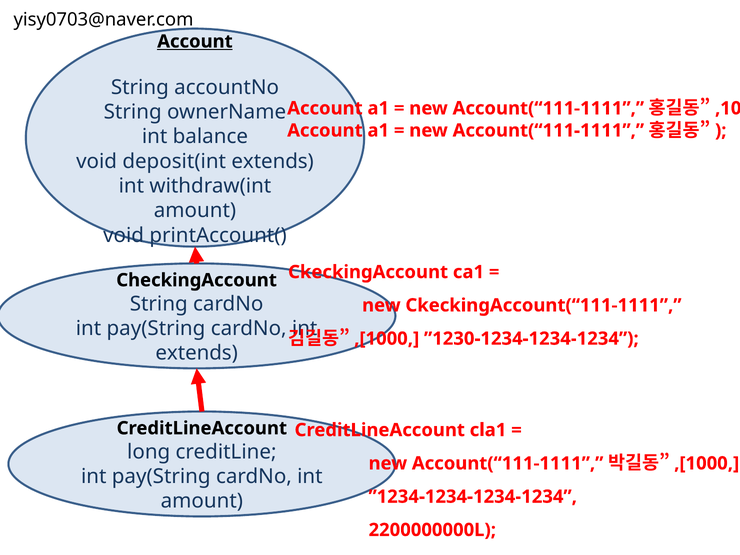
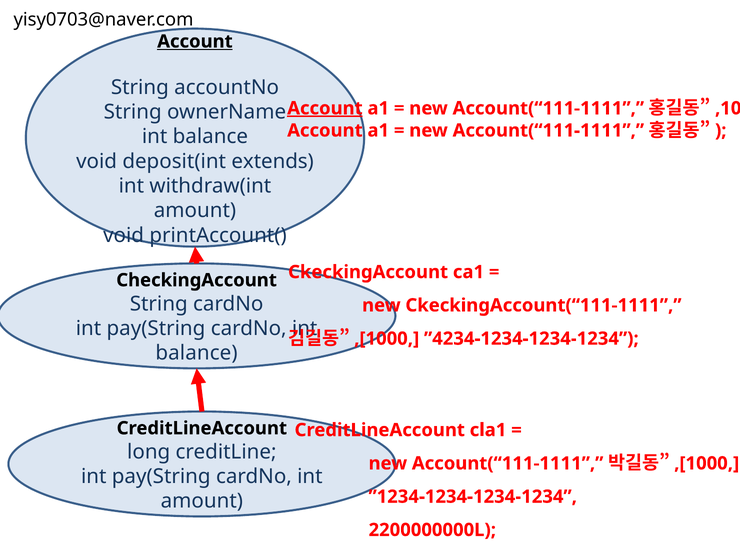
Account underline: none -> present (325, 108)
”1230-1234-1234-1234: ”1230-1234-1234-1234 -> ”4234-1234-1234-1234 (531, 339)
extends: extends -> balance (197, 353)
